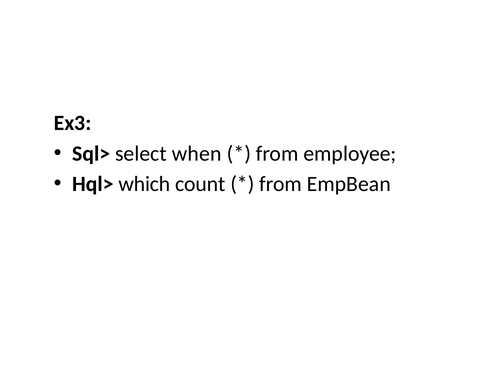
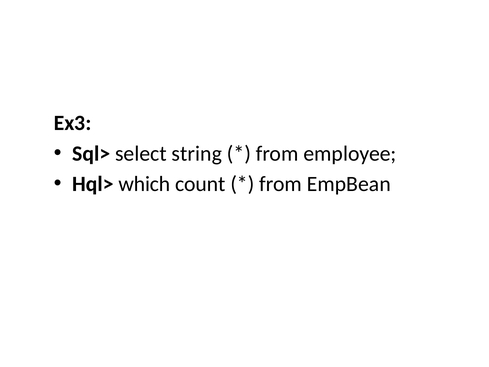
when: when -> string (197, 153)
